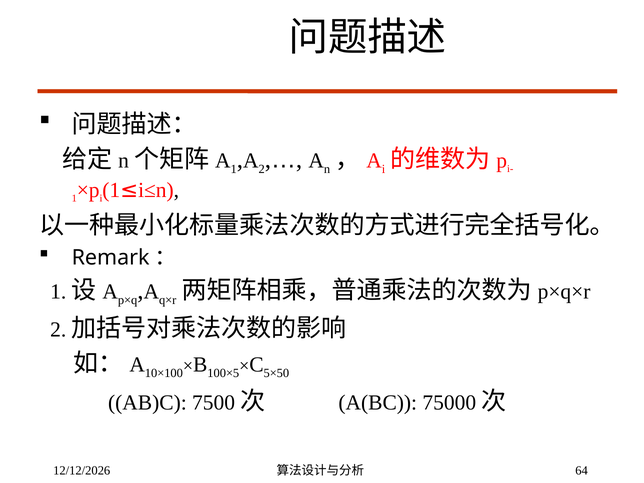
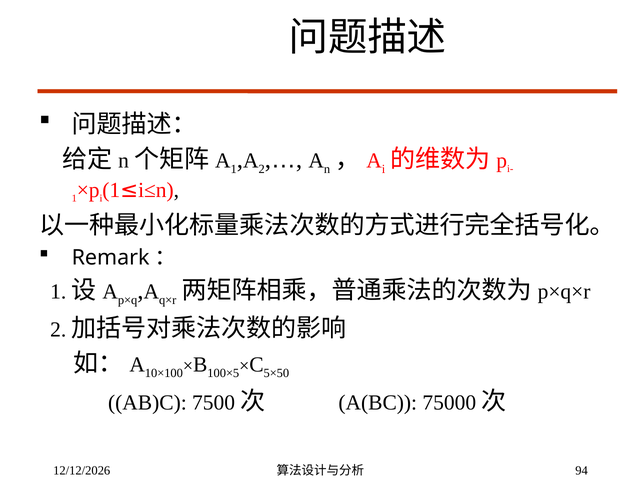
64: 64 -> 94 (582, 471)
